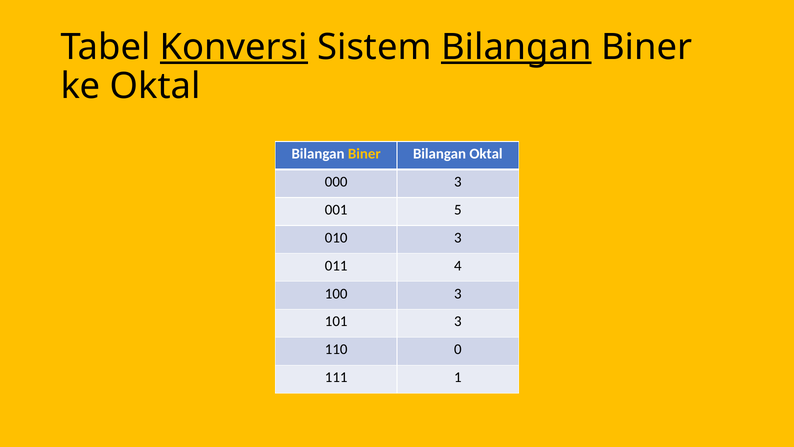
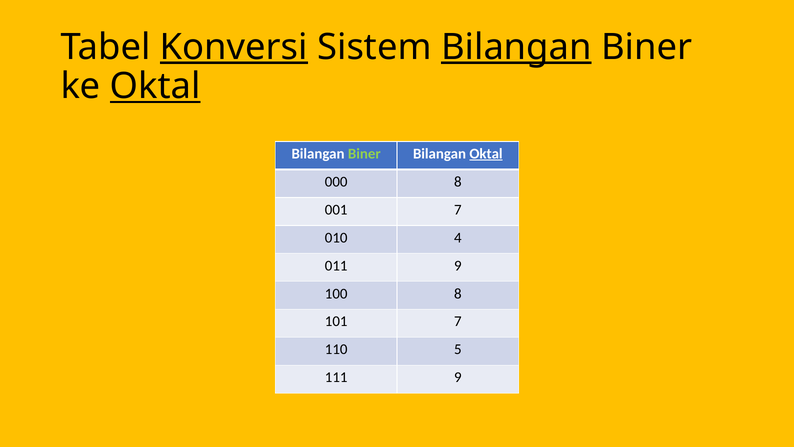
Oktal underline: none -> present (155, 86)
Biner colour: yellow -> light green (364, 154)
Oktal underline: none -> present (486, 154)
000 3: 3 -> 8 (458, 182)
001 5: 5 -> 7 (458, 210)
010 3: 3 -> 4 (458, 237)
011 4: 4 -> 9 (458, 265)
100 3: 3 -> 8 (458, 293)
101 3: 3 -> 7 (458, 321)
0: 0 -> 5 (458, 349)
111 1: 1 -> 9 (458, 377)
